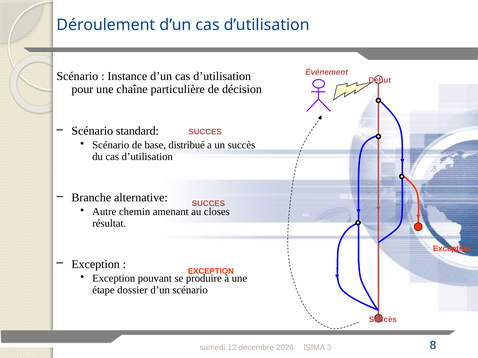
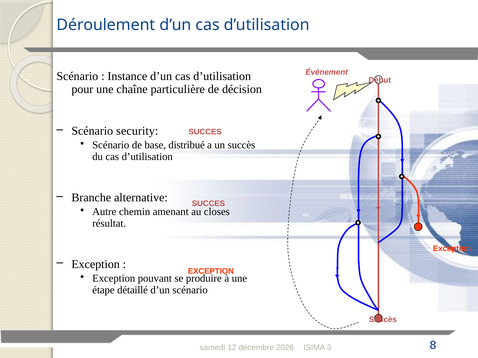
standard: standard -> security (137, 131)
dossier: dossier -> détaillé (133, 290)
